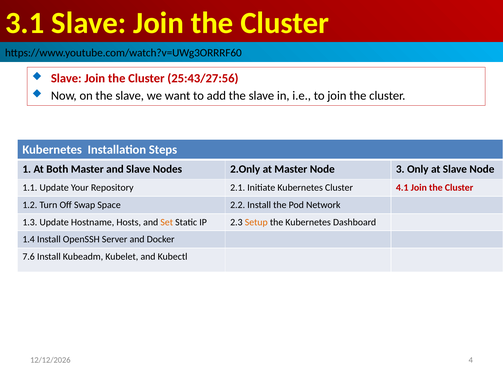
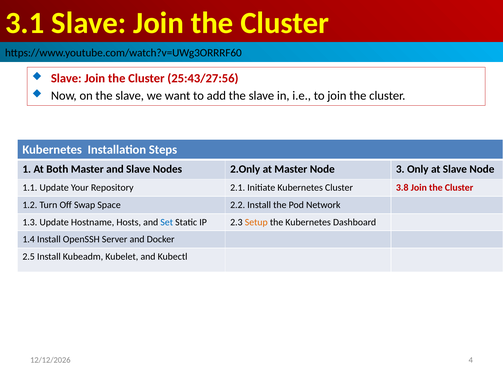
4.1: 4.1 -> 3.8 (402, 188)
Set colour: orange -> blue (167, 222)
7.6: 7.6 -> 2.5 (29, 257)
